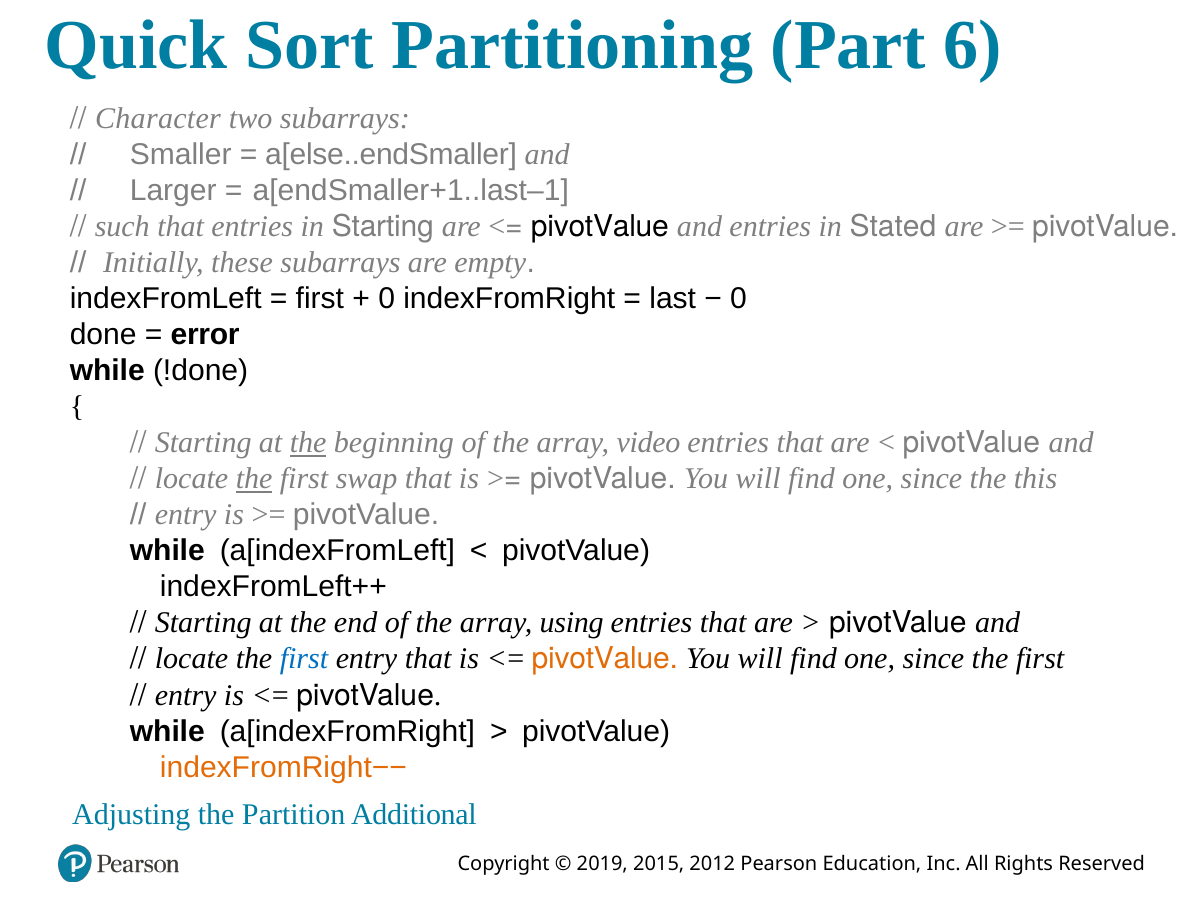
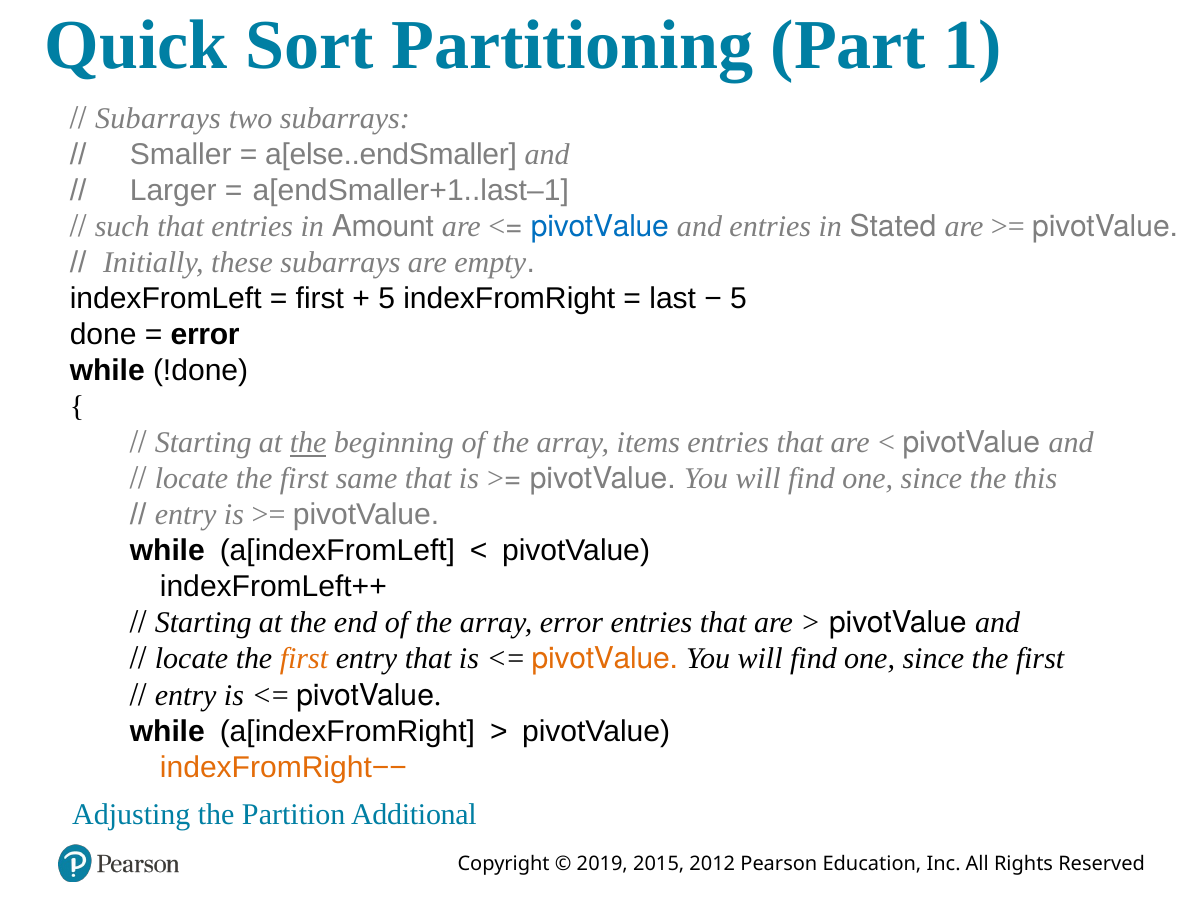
6: 6 -> 1 (973, 46)
Character: Character -> Subarrays (158, 119)
in Starting: Starting -> Amount (383, 227)
pivotValue colour: black -> blue (600, 227)
0: 0 -> 5 (387, 299)
0: 0 -> 5 (739, 299)
video: video -> items (648, 443)
the underline: present -> none (254, 479)
swap: swap -> same (367, 479)
array using: using -> error (571, 623)
first colour: blue -> orange (304, 659)
